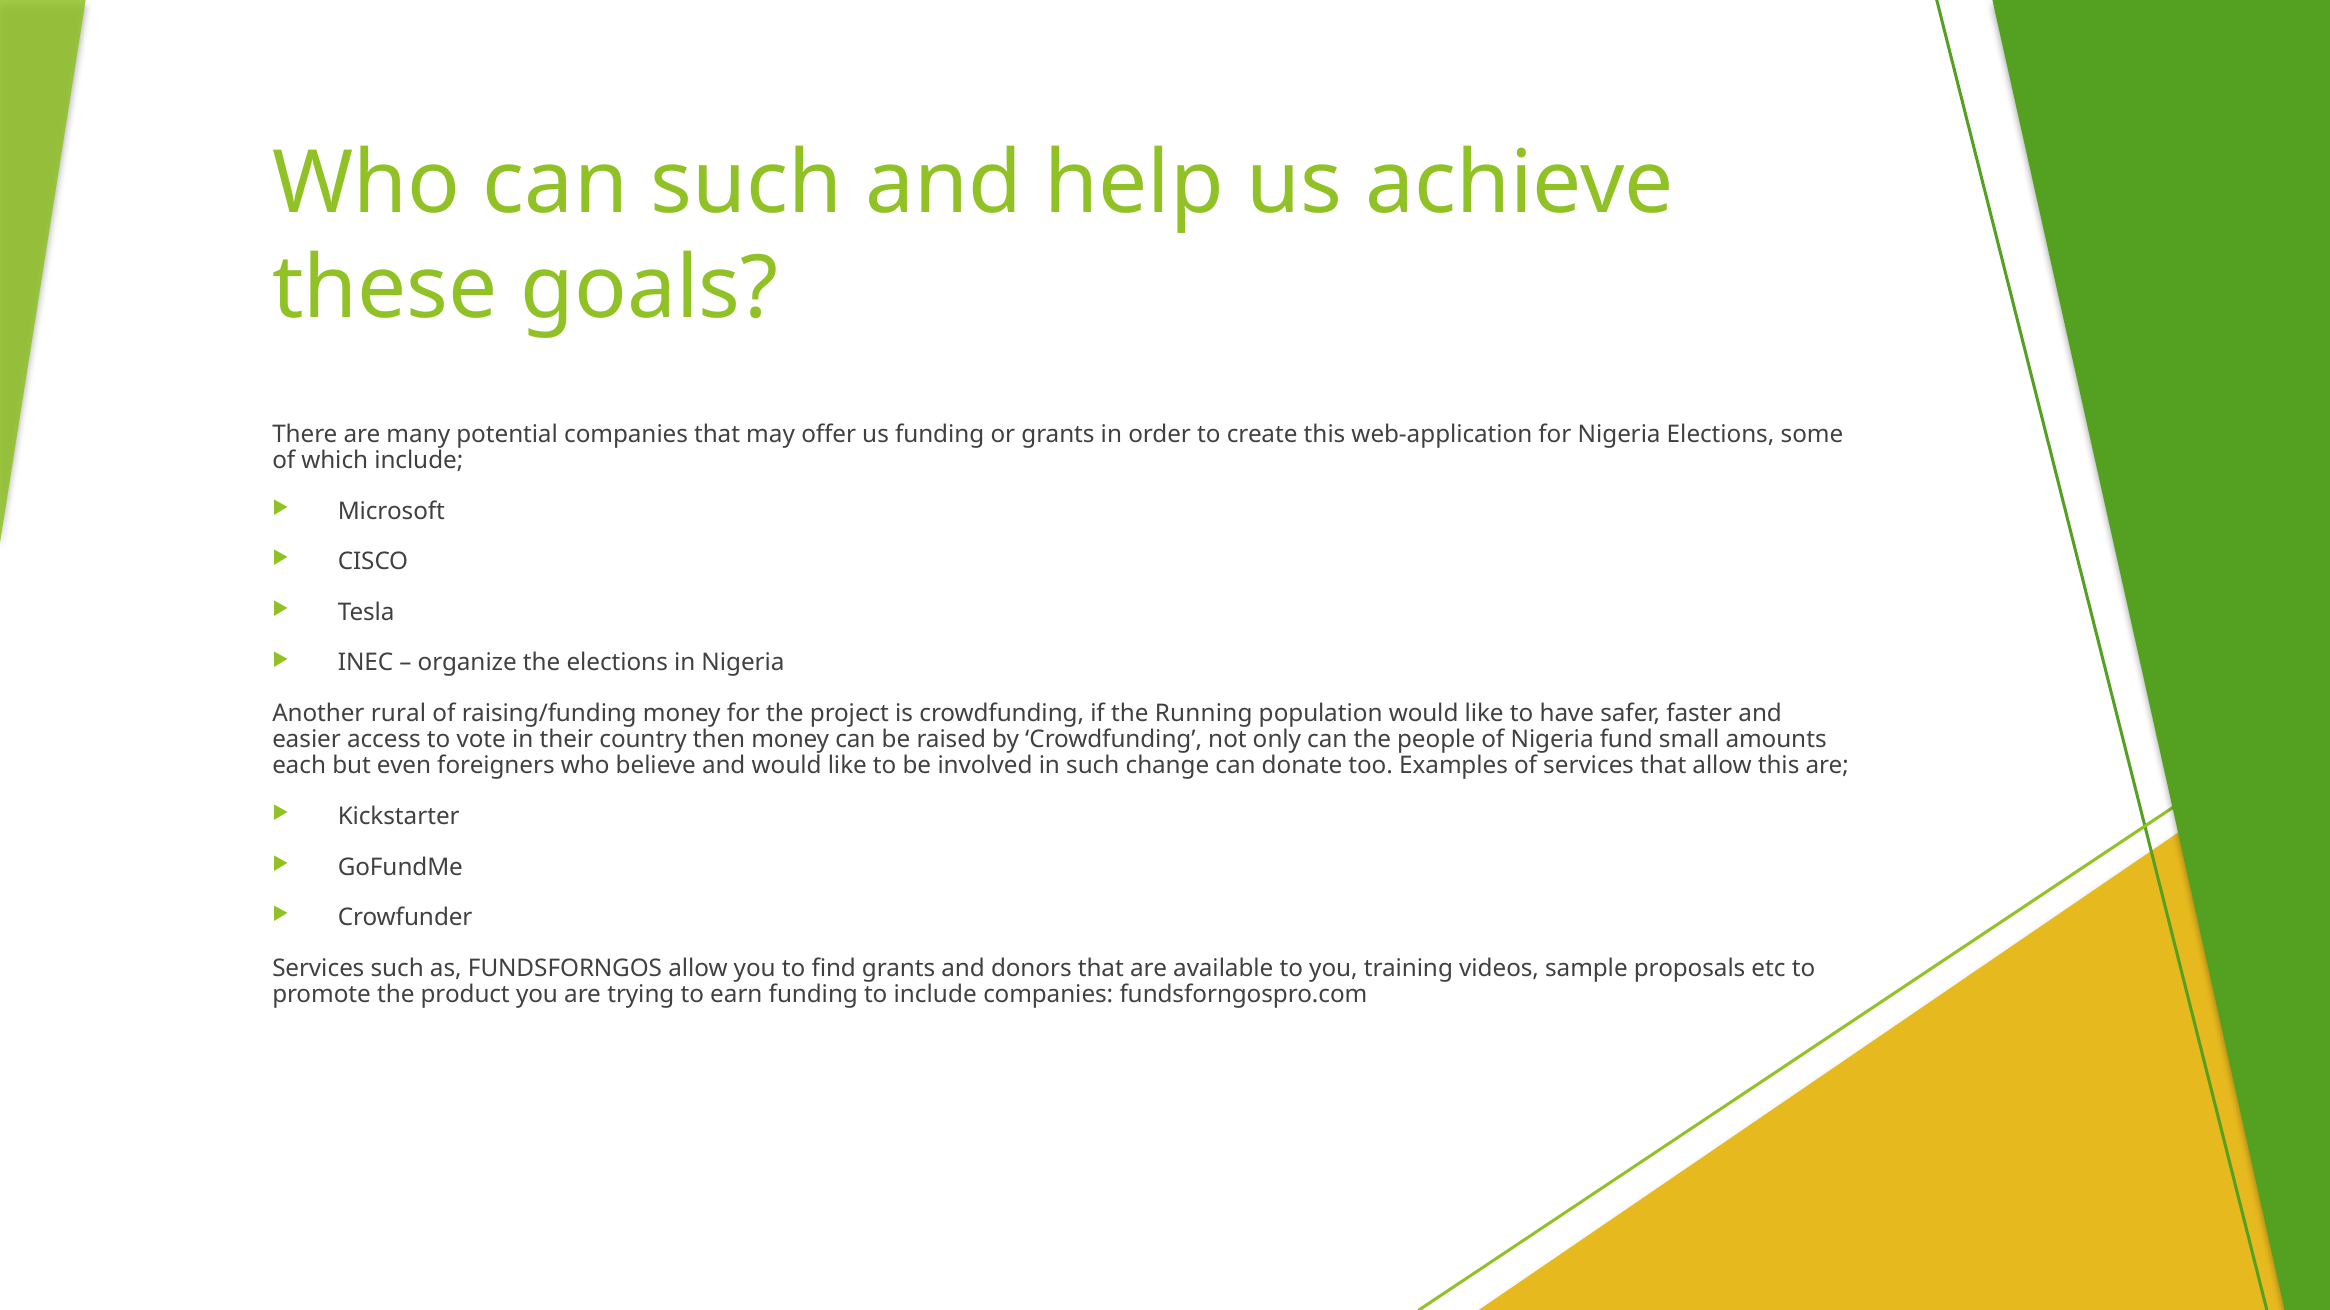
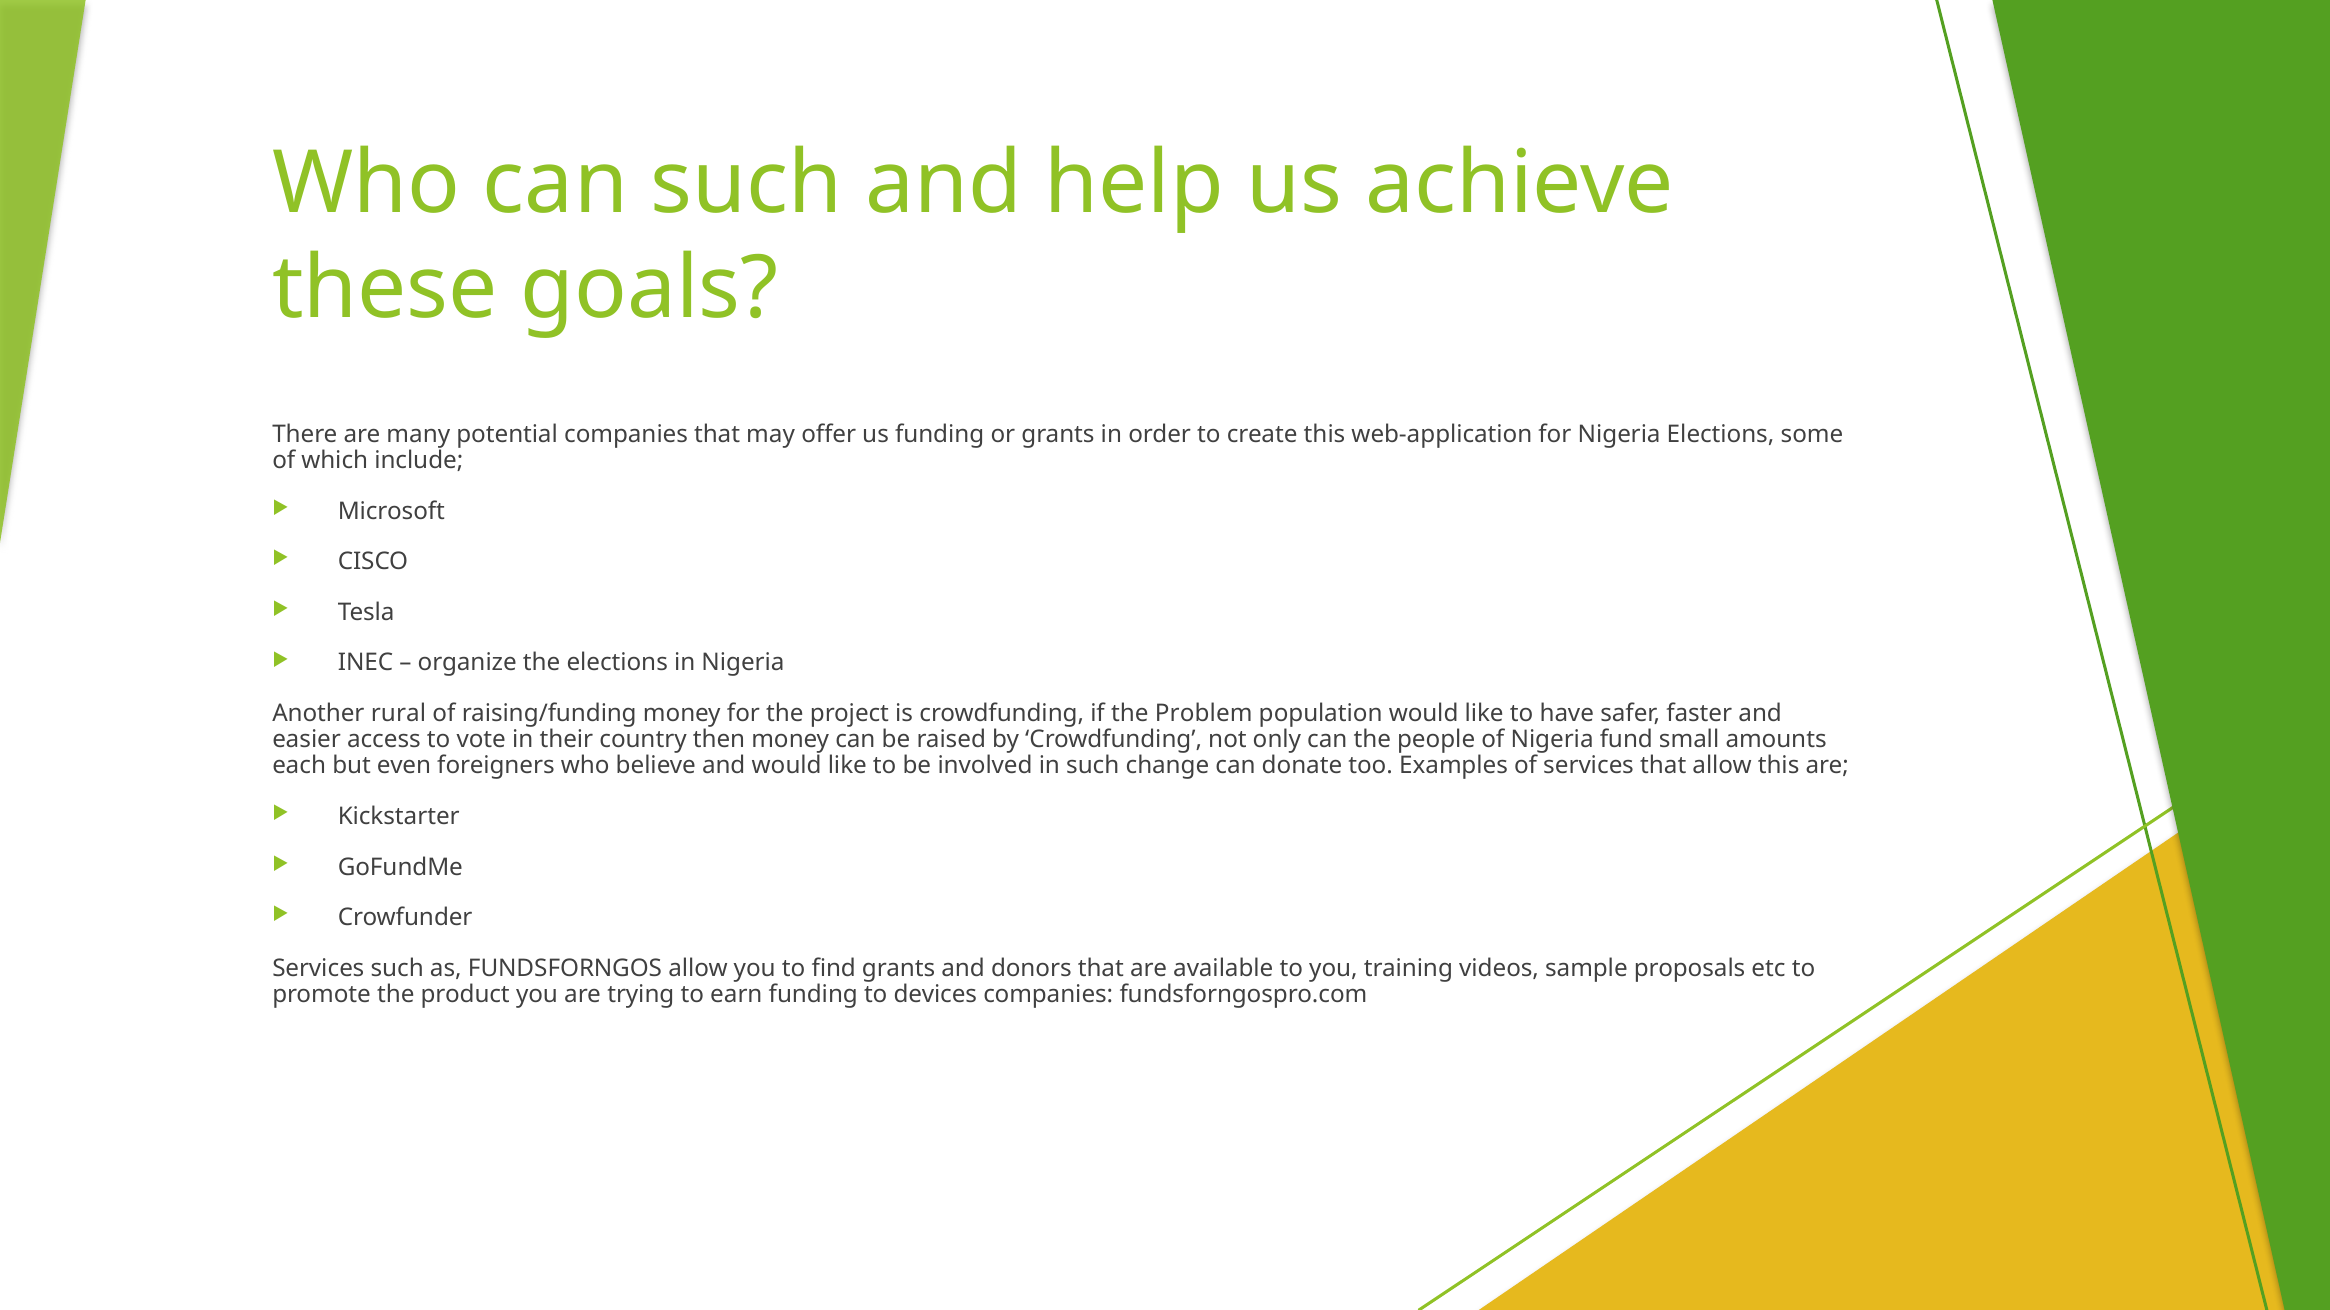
Running: Running -> Problem (1204, 714)
to include: include -> devices (935, 995)
